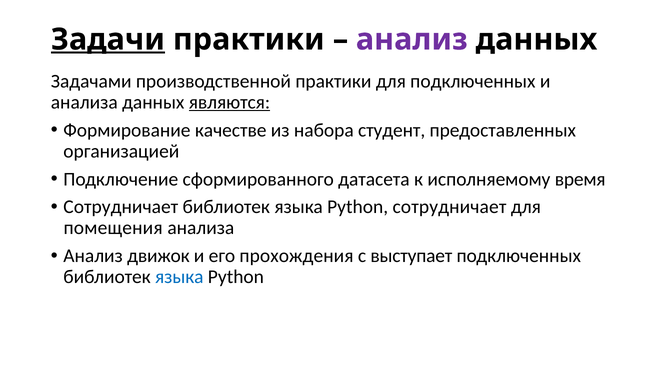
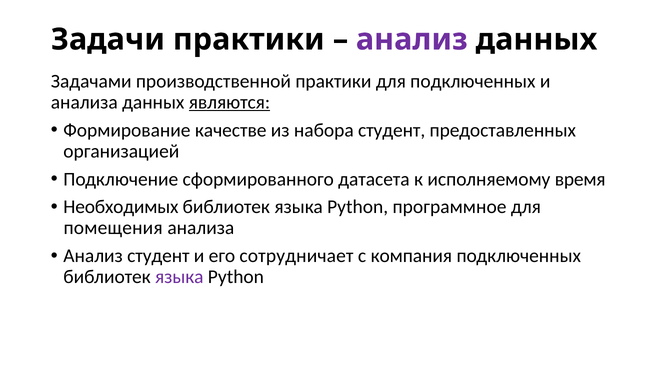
Задачи underline: present -> none (108, 40)
Сотрудничает: Сотрудничает -> Необходимых (121, 207)
Python сотрудничает: сотрудничает -> программное (450, 207)
Анализ движок: движок -> студент (158, 256)
прохождения: прохождения -> сотрудничает (296, 256)
выступает: выступает -> компания (411, 256)
языка colour: blue -> purple (179, 277)
